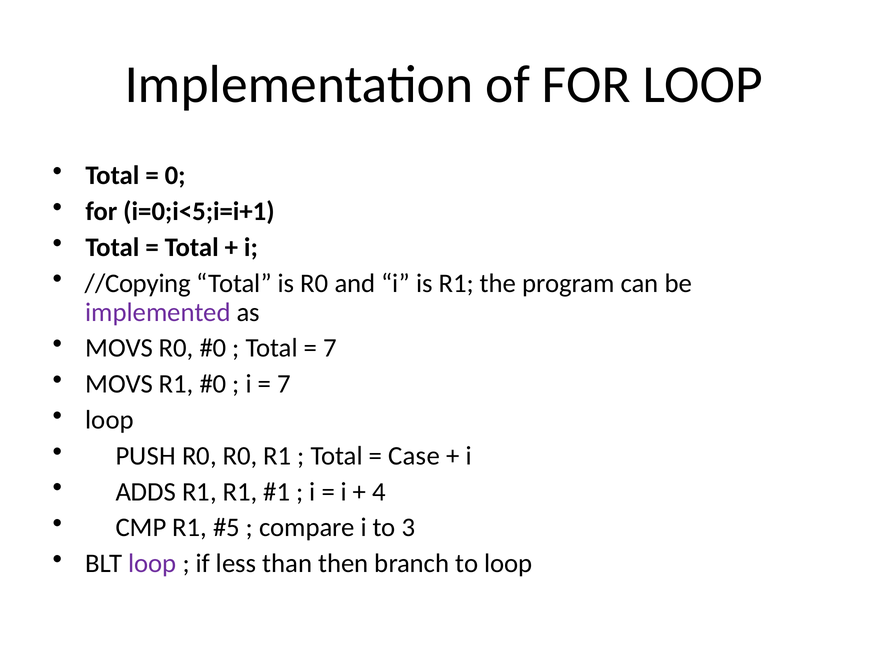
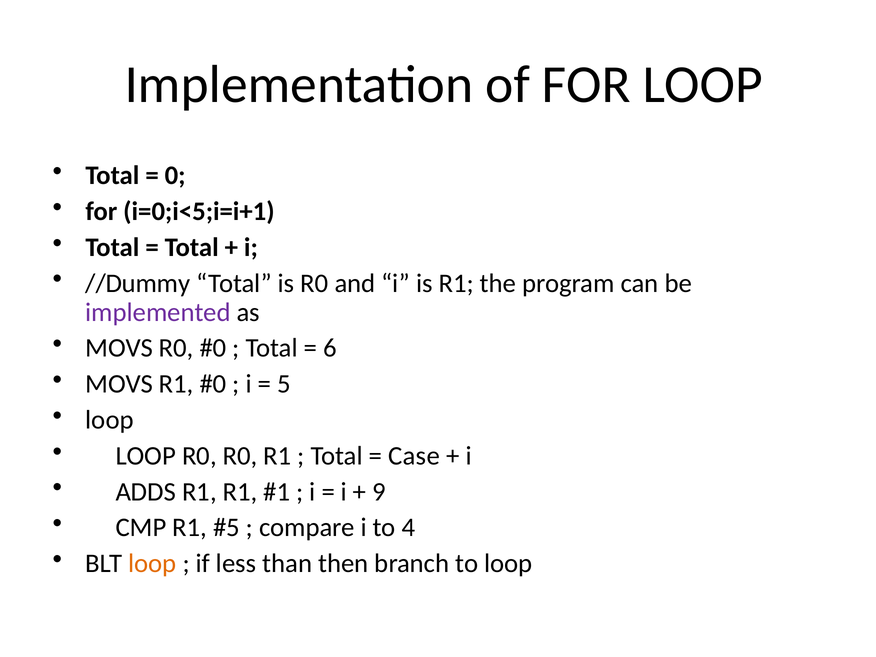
//Copying: //Copying -> //Dummy (138, 283)
7: 7 -> 6 (330, 348)
7: 7 -> 5 (284, 384)
PUSH: PUSH -> LOOP (146, 456)
4: 4 -> 9 (379, 492)
3: 3 -> 4 (408, 528)
loop colour: purple -> orange (152, 564)
